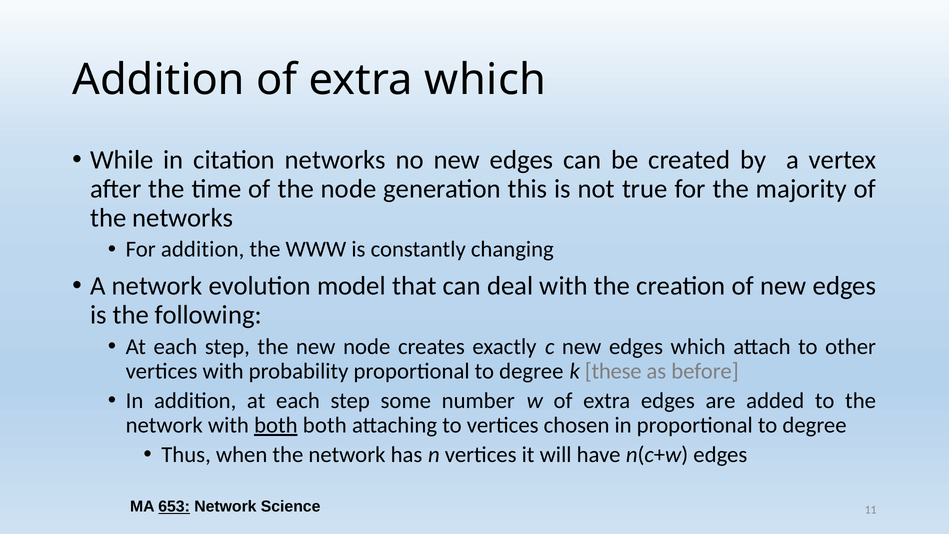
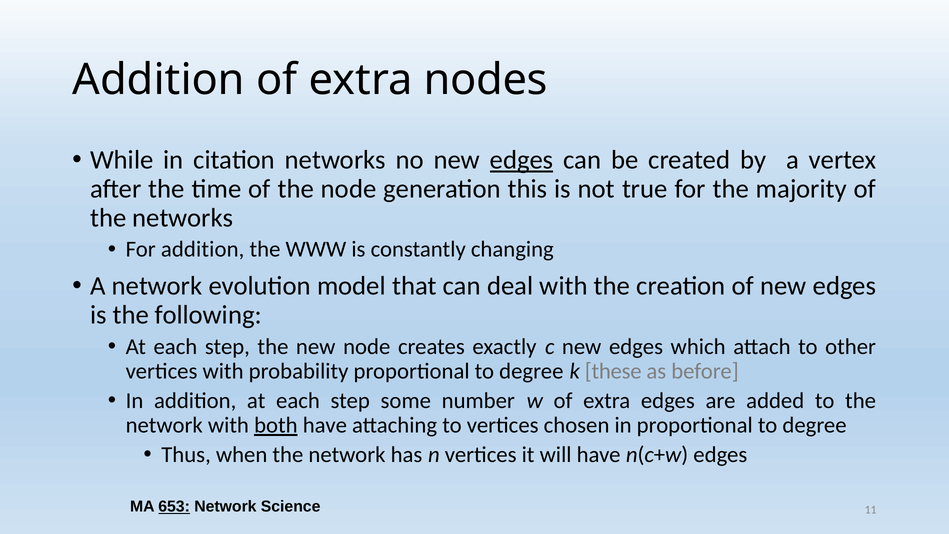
extra which: which -> nodes (486, 80)
edges underline: none -> present (522, 160)
both both: both -> have (325, 425)
